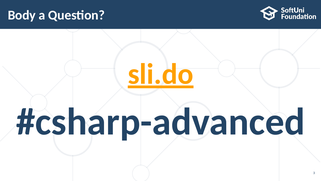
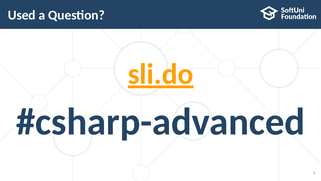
Body: Body -> Used (22, 15)
